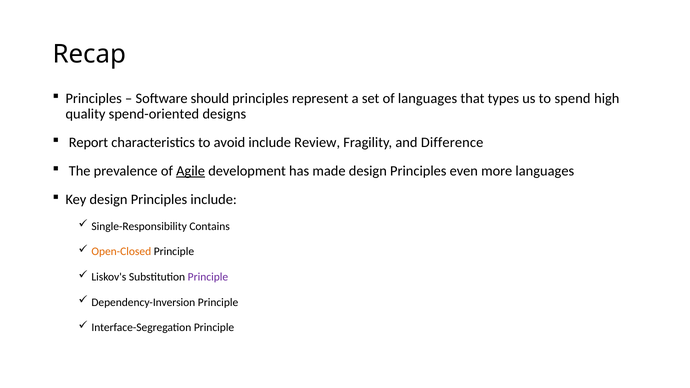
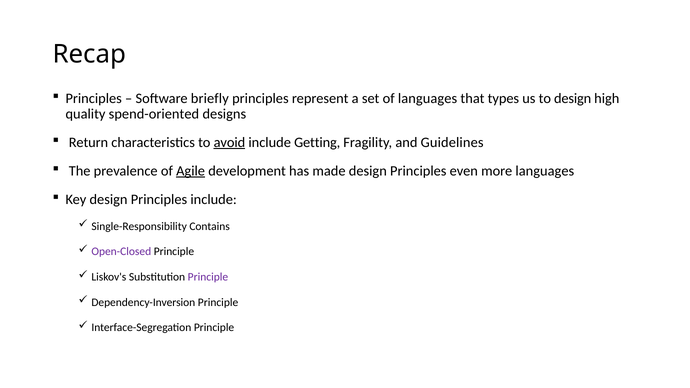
should: should -> briefly (210, 98)
to spend: spend -> design (573, 98)
Report: Report -> Return (88, 142)
avoid underline: none -> present (229, 142)
Review: Review -> Getting (317, 142)
Difference: Difference -> Guidelines (452, 142)
Open-Closed colour: orange -> purple (121, 252)
